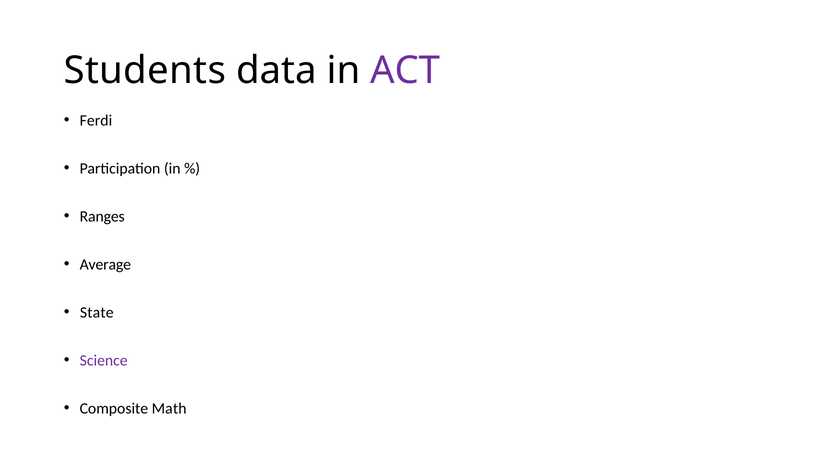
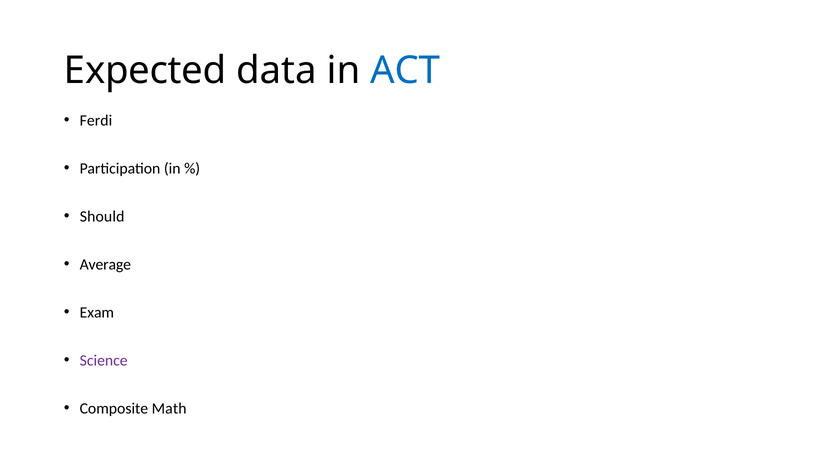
Students: Students -> Expected (145, 70)
ACT colour: purple -> blue (405, 70)
Ranges: Ranges -> Should (102, 217)
State: State -> Exam (97, 312)
